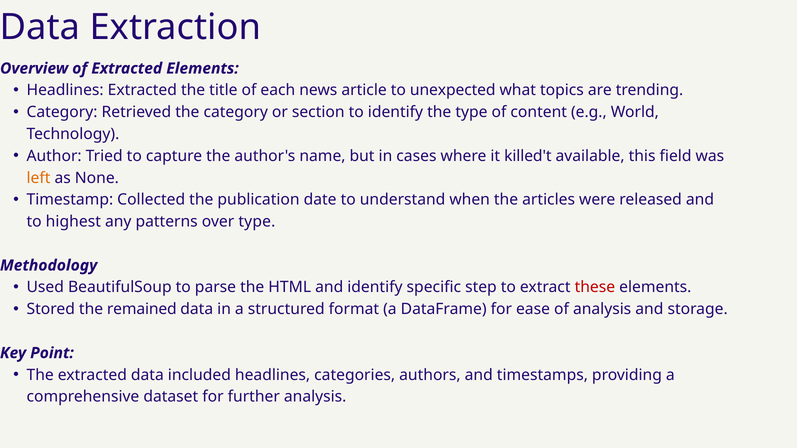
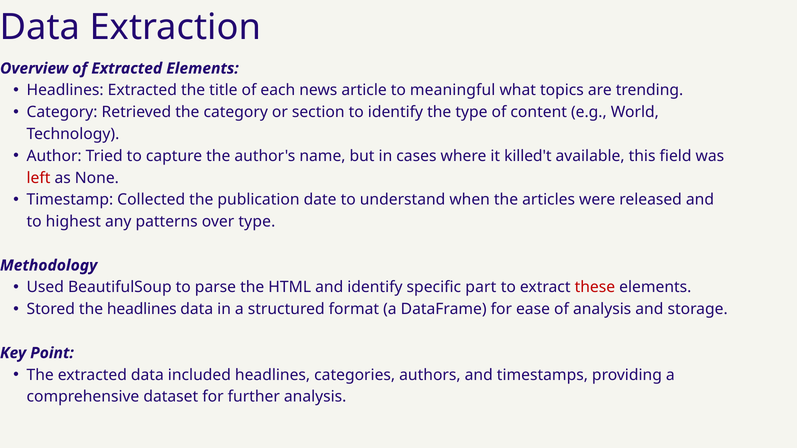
unexpected: unexpected -> meaningful (453, 90)
left colour: orange -> red (39, 178)
step: step -> part (481, 288)
the remained: remained -> headlines (142, 309)
